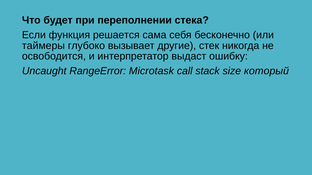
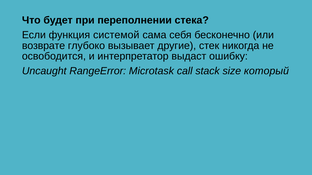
решается: решается -> системой (116, 35)
таймеры: таймеры -> возврате (44, 46)
